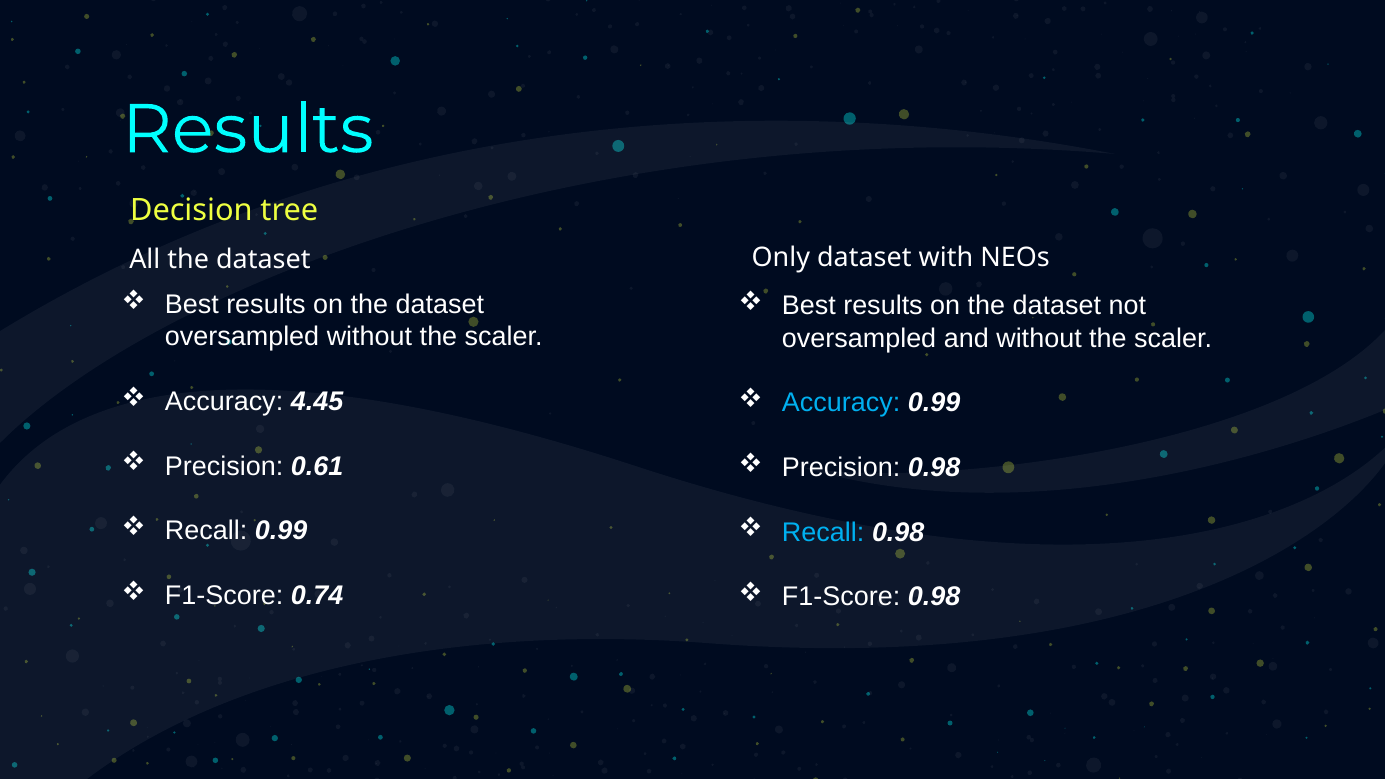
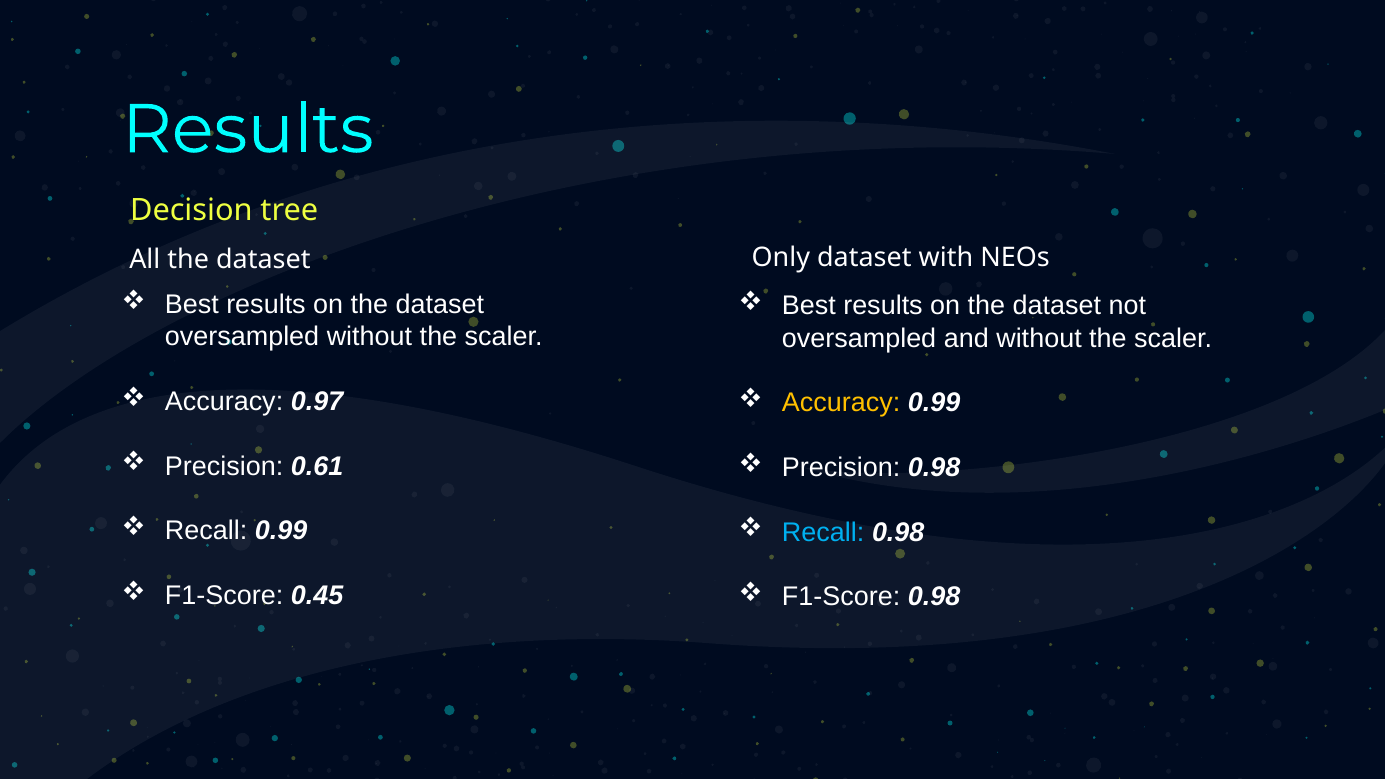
4.45: 4.45 -> 0.97 (317, 402)
Accuracy colour: light blue -> yellow (841, 403)
0.74: 0.74 -> 0.45 (317, 596)
